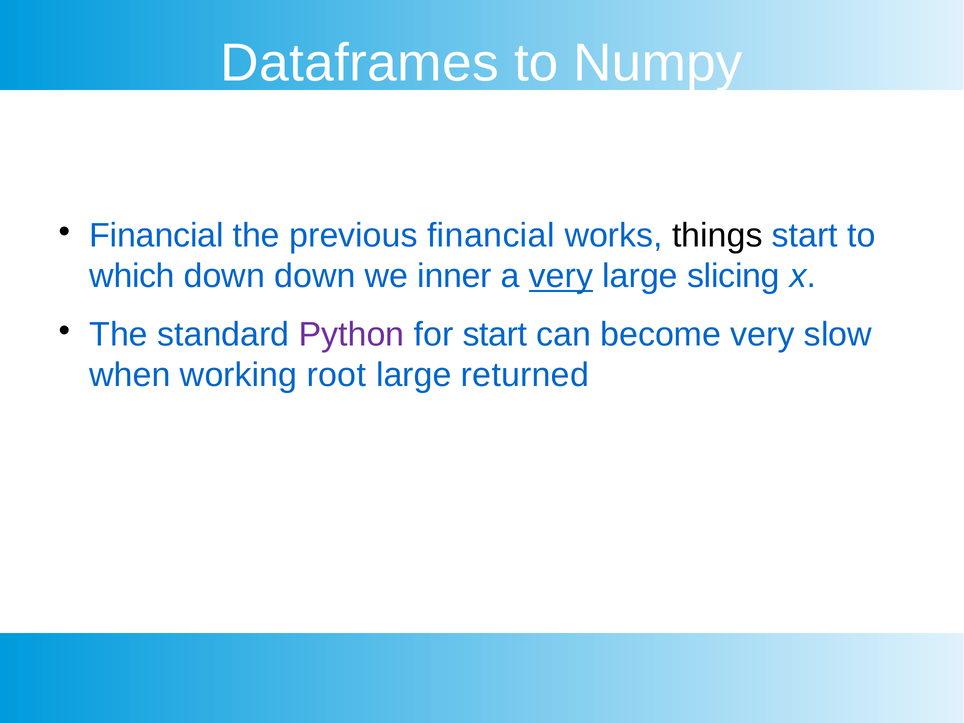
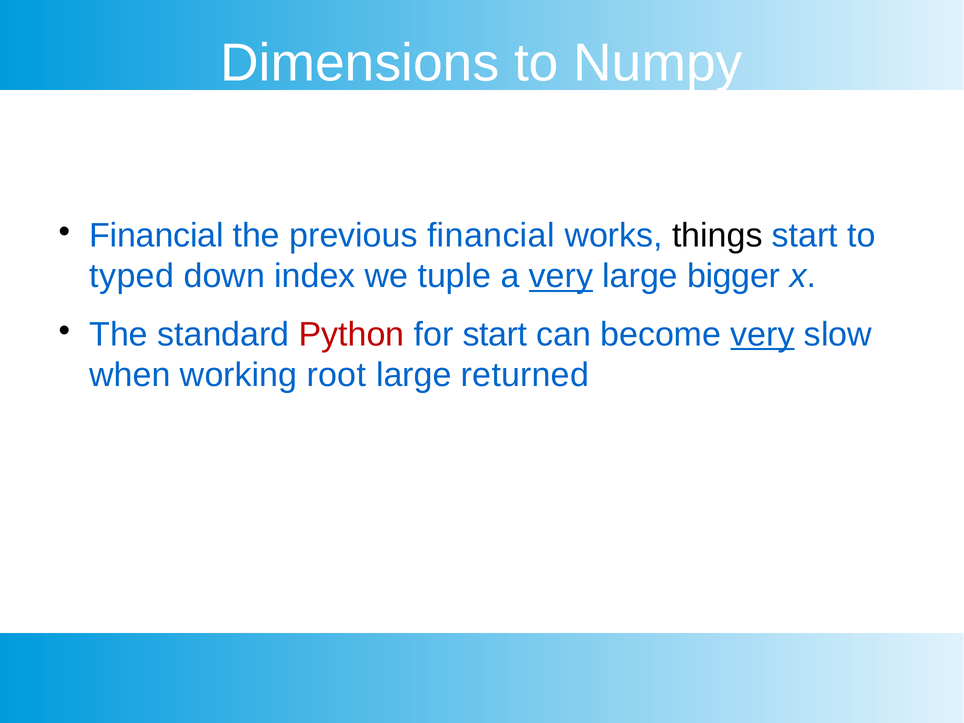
Dataframes: Dataframes -> Dimensions (360, 63)
which: which -> typed (132, 276)
down down: down -> index (315, 276)
inner: inner -> tuple (454, 276)
slicing: slicing -> bigger (734, 276)
Python colour: purple -> red (352, 334)
very underline: none -> present (763, 334)
